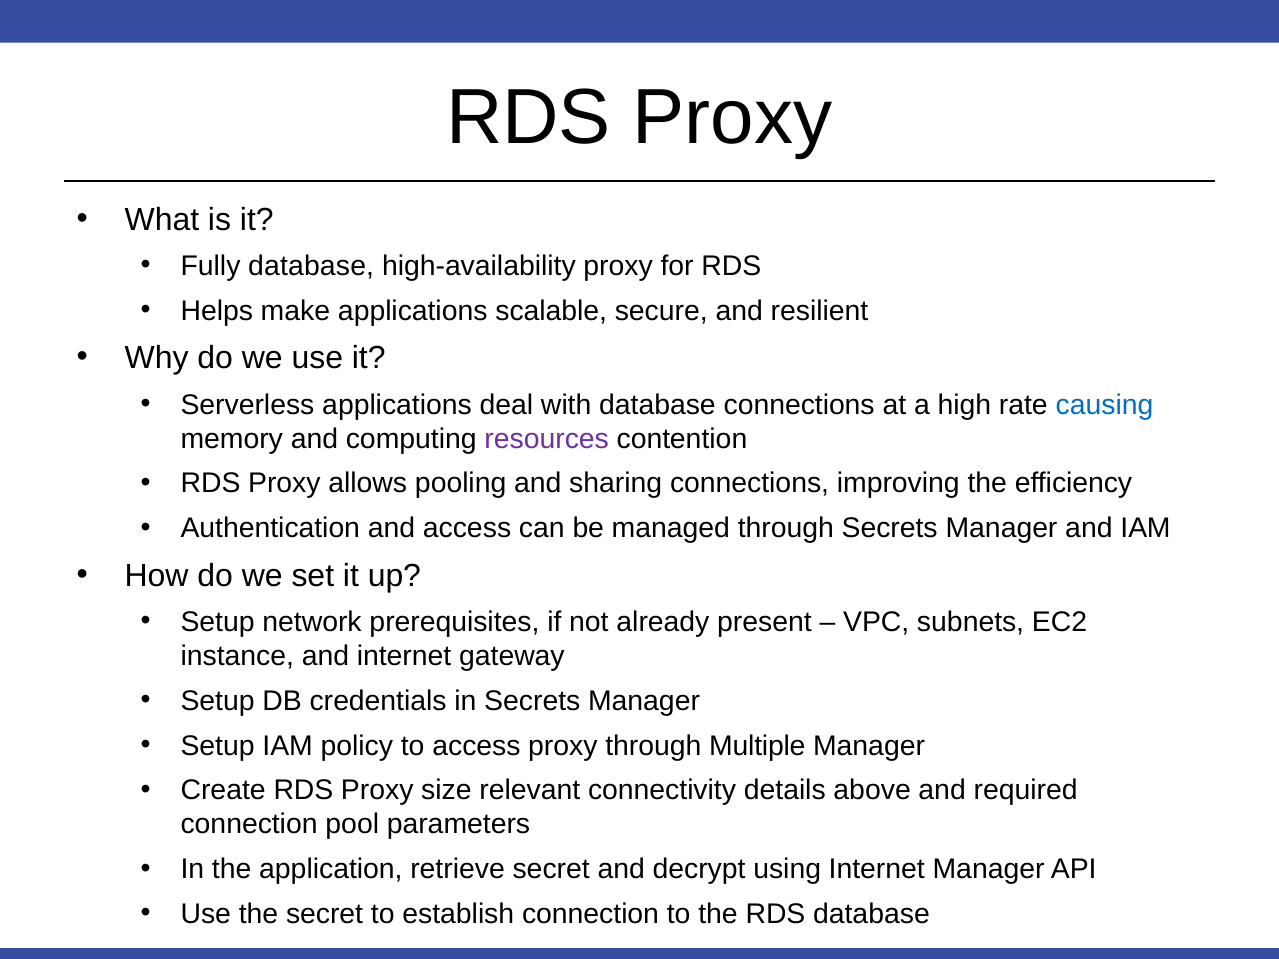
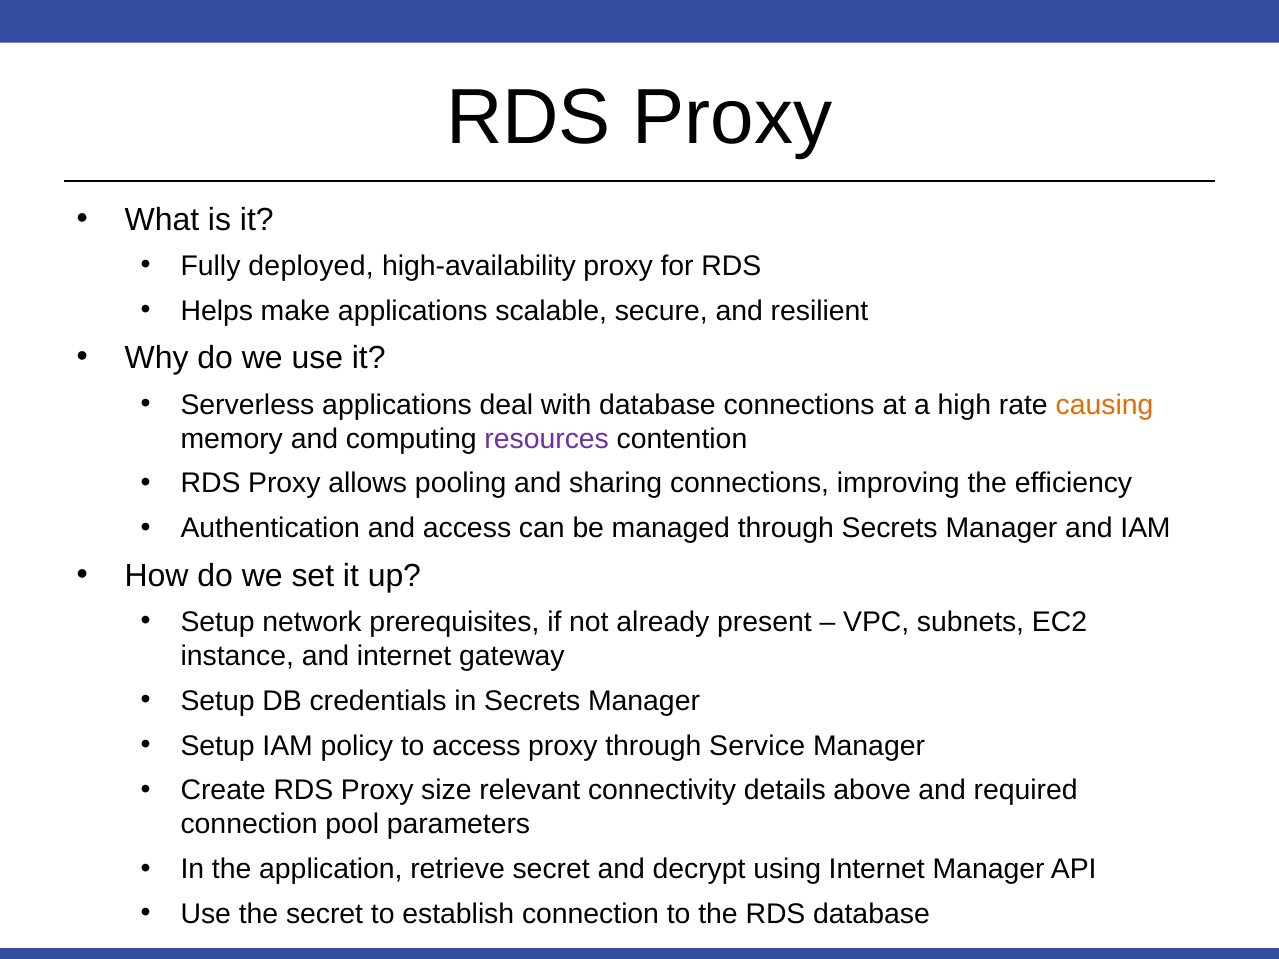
Fully database: database -> deployed (311, 266)
causing colour: blue -> orange (1105, 405)
Multiple: Multiple -> Service (757, 746)
